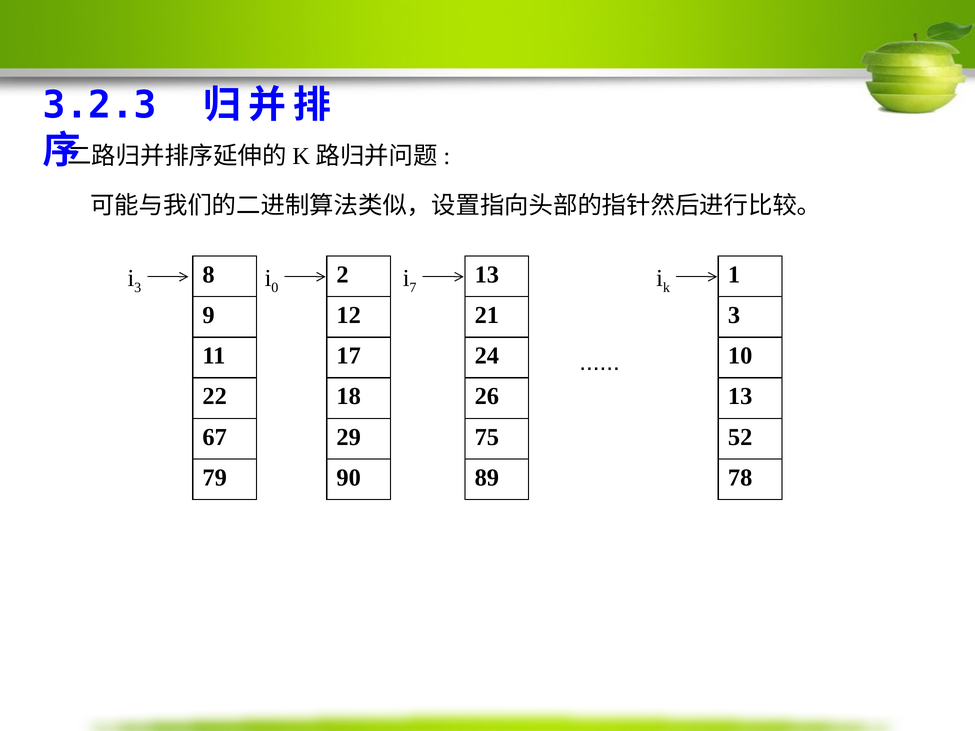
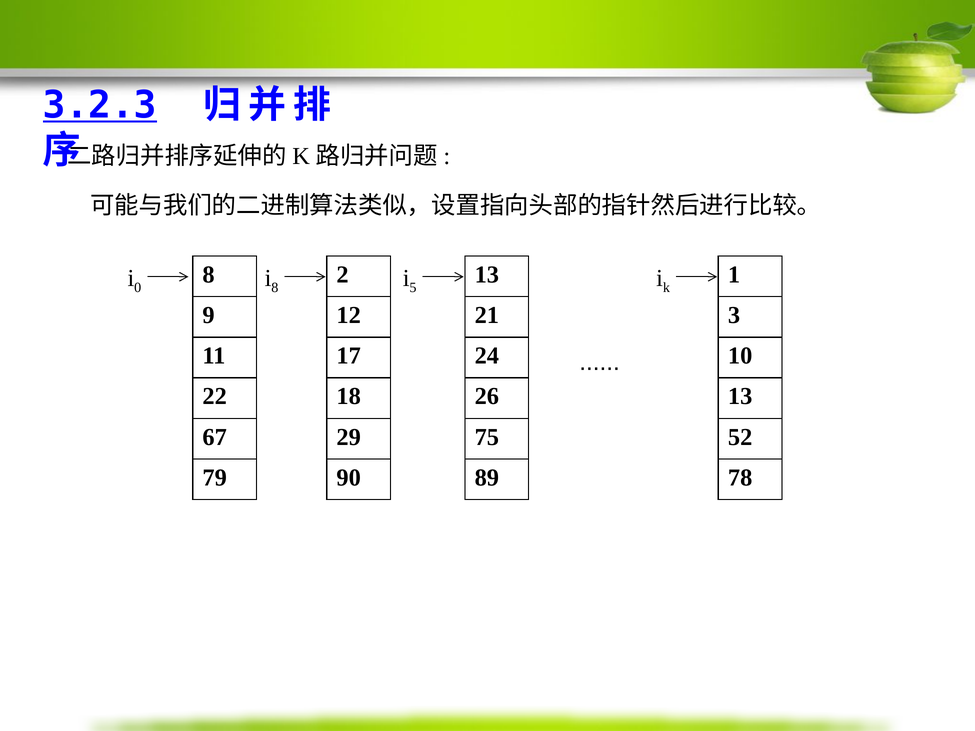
3.2.3 underline: none -> present (100, 105)
3: 3 -> 0 (138, 288)
0: 0 -> 8 (275, 288)
7: 7 -> 5 (413, 288)
